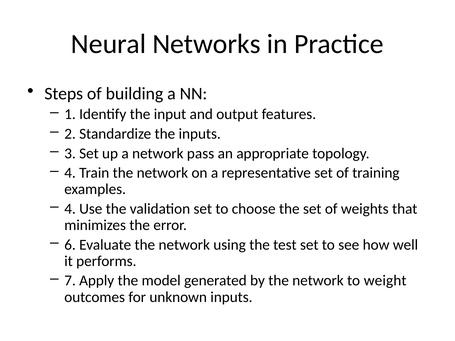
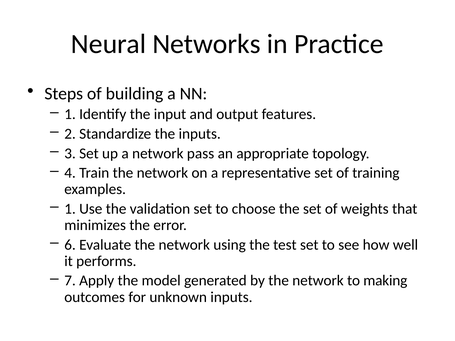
4: 4 -> 1 (70, 209)
weight: weight -> making (385, 281)
